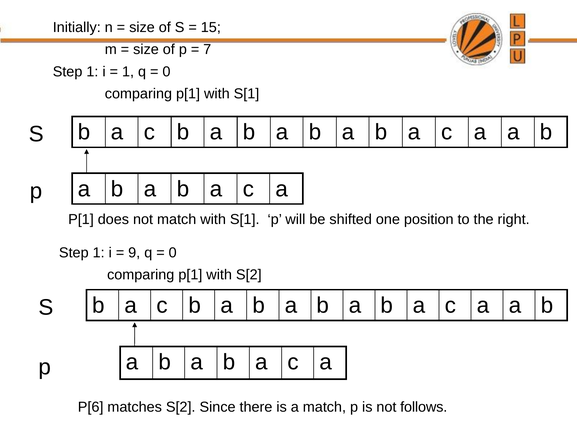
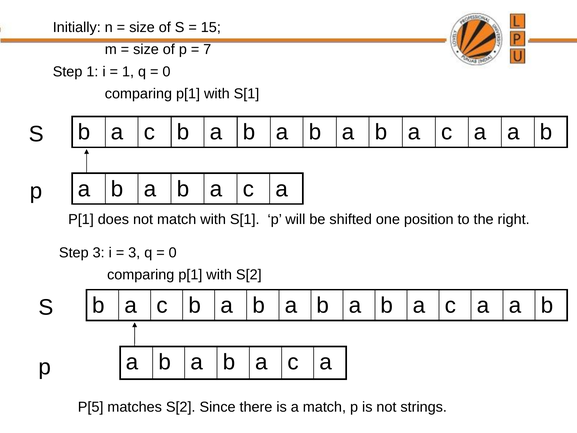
1: 1 -> 3 (99, 253)
9: 9 -> 3 (134, 253)
P[6: P[6 -> P[5 (91, 407)
follows: follows -> strings (424, 407)
